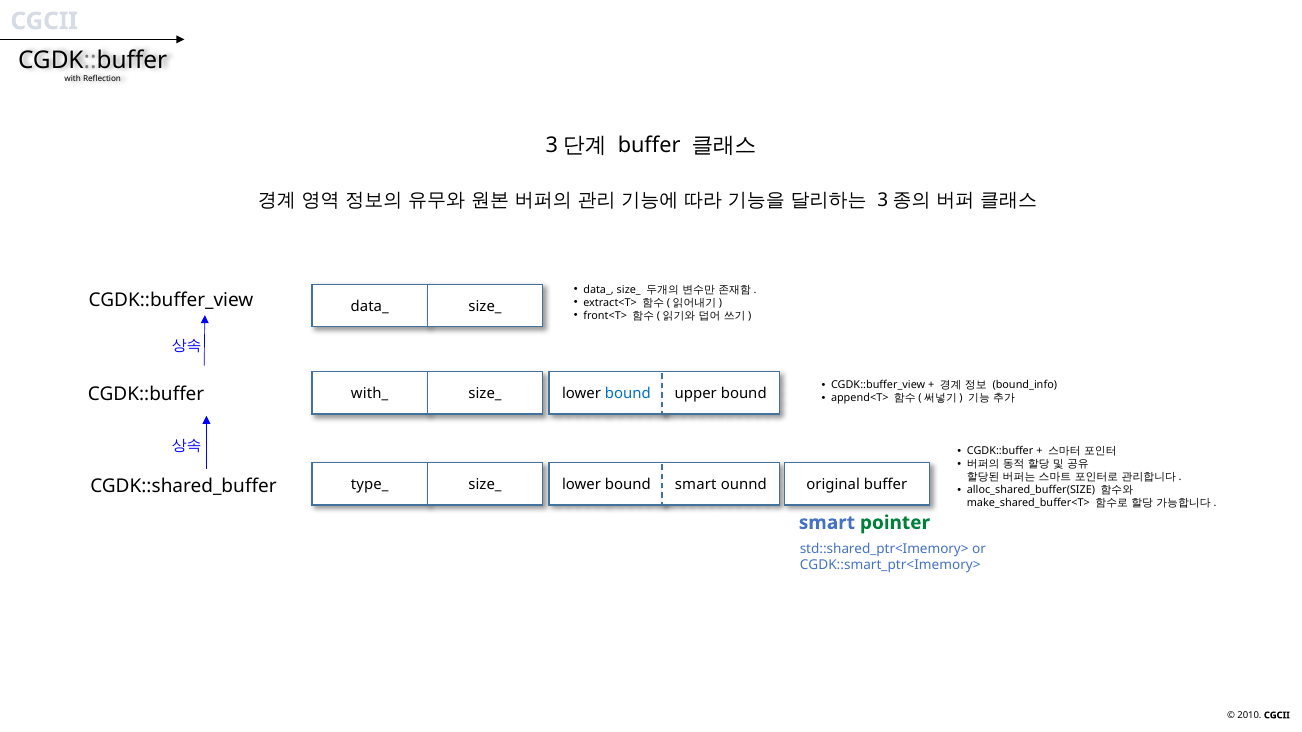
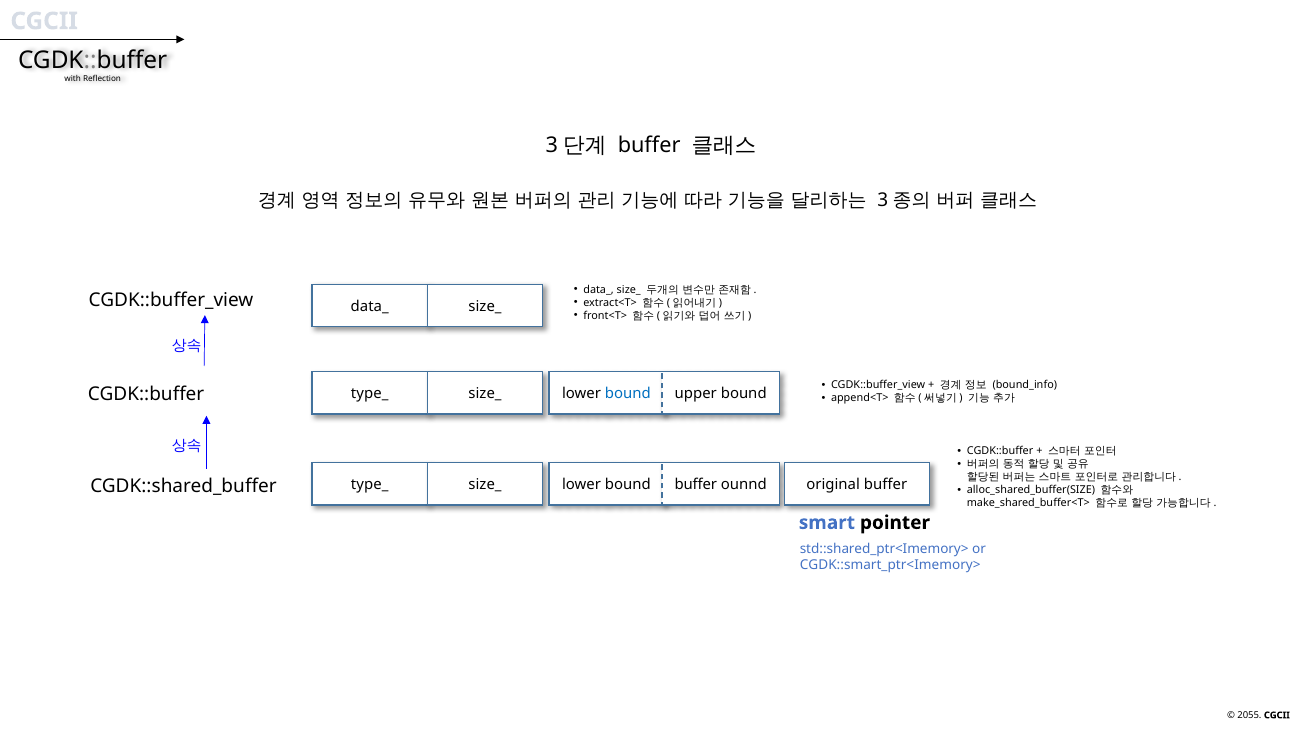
with_: with_ -> type_ (370, 394)
bound smart: smart -> buffer (696, 485)
pointer colour: green -> black (895, 523)
2010: 2010 -> 2055 (1249, 716)
